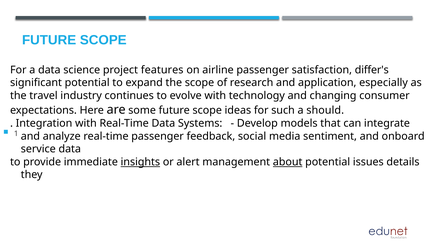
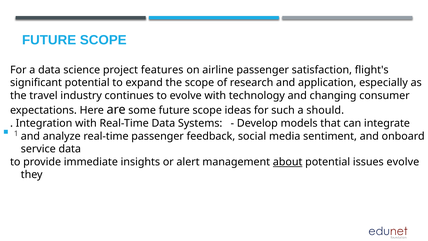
differ's: differ's -> flight's (372, 70)
insights underline: present -> none (140, 162)
issues details: details -> evolve (403, 162)
